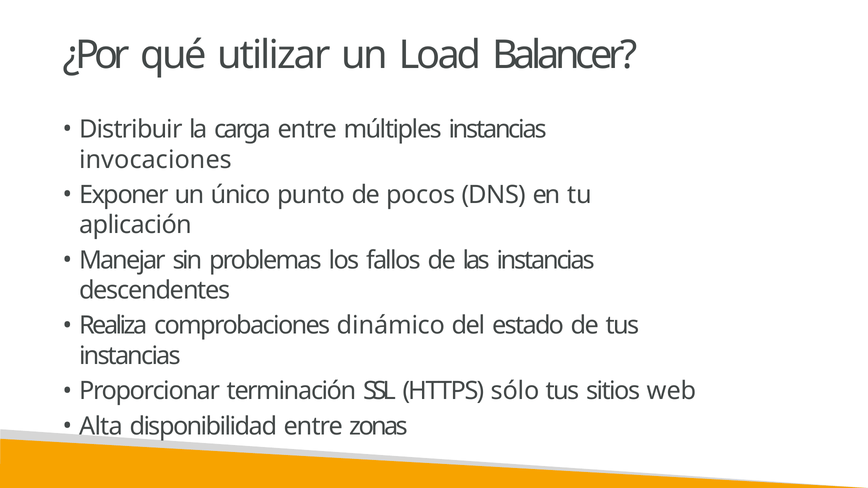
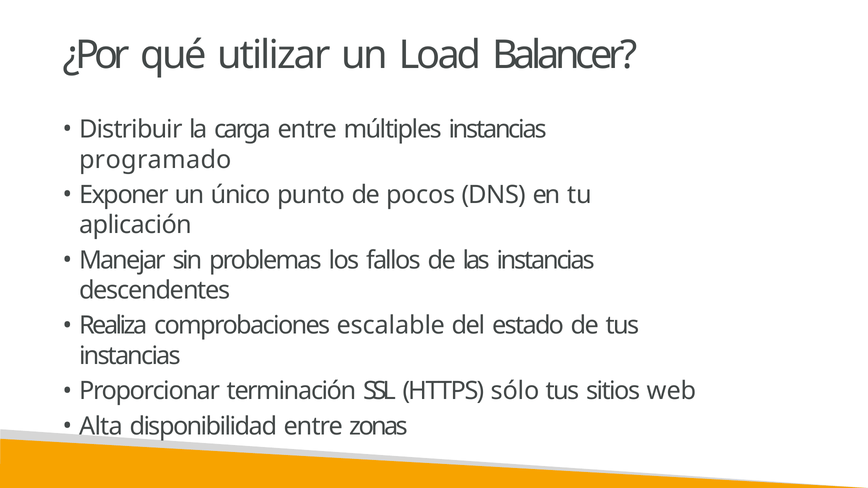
invocaciones: invocaciones -> programado (155, 160)
dinámico: dinámico -> escalable (391, 326)
